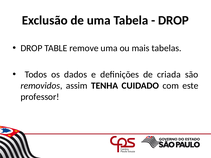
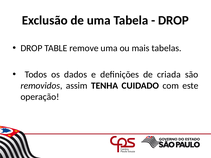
professor: professor -> operação (40, 97)
